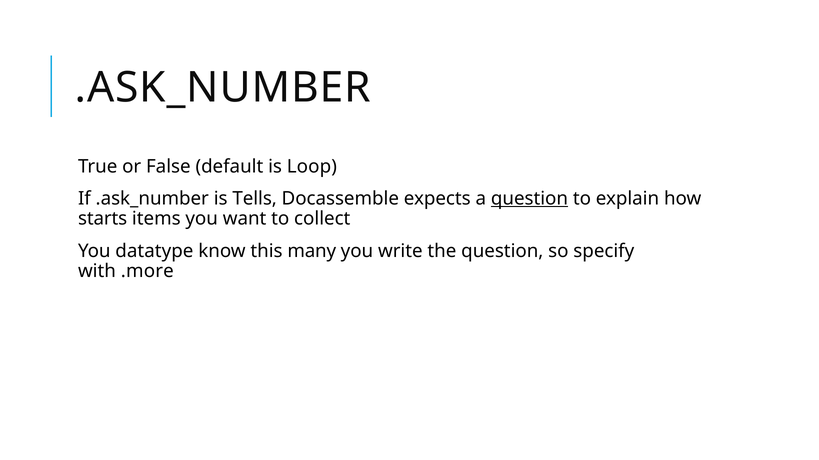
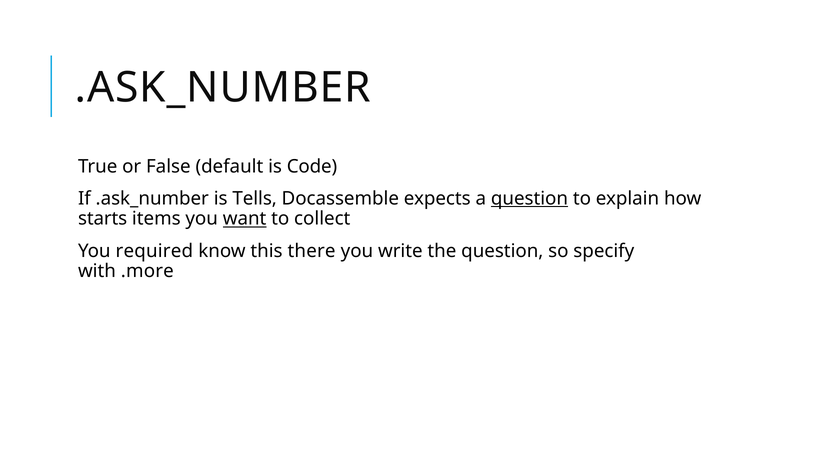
Loop: Loop -> Code (312, 167)
want underline: none -> present (245, 219)
datatype: datatype -> required (154, 251)
many: many -> there (312, 251)
